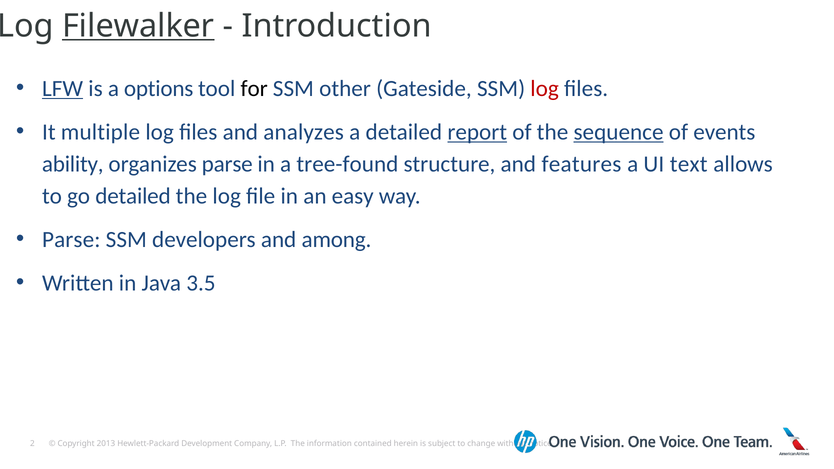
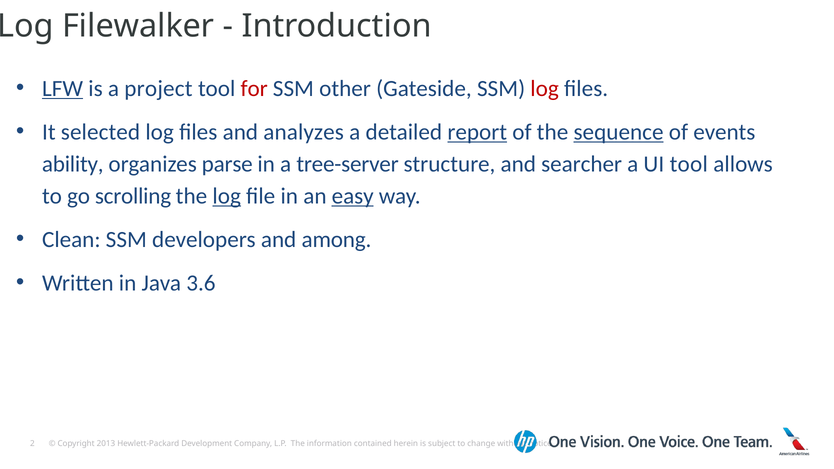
Filewalker underline: present -> none (138, 26)
options: options -> project (158, 89)
for colour: black -> red (254, 89)
multiple: multiple -> selected (100, 132)
tree-found: tree-found -> tree-server (348, 164)
features: features -> searcher (582, 164)
UI text: text -> tool (689, 164)
go detailed: detailed -> scrolling (133, 196)
log underline: none -> present (227, 196)
easy underline: none -> present (353, 196)
Parse: Parse -> Clean (71, 240)
3.5: 3.5 -> 3.6 (201, 283)
